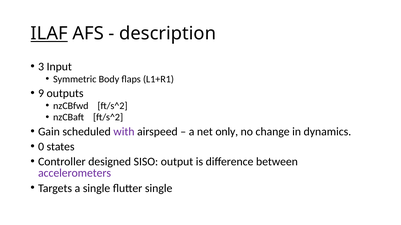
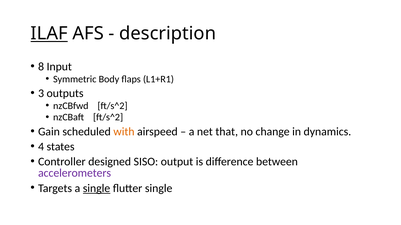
3: 3 -> 8 (41, 67)
9: 9 -> 3 (41, 94)
with colour: purple -> orange (124, 132)
only: only -> that (227, 132)
0: 0 -> 4 (41, 147)
single underline: none -> present (97, 189)
